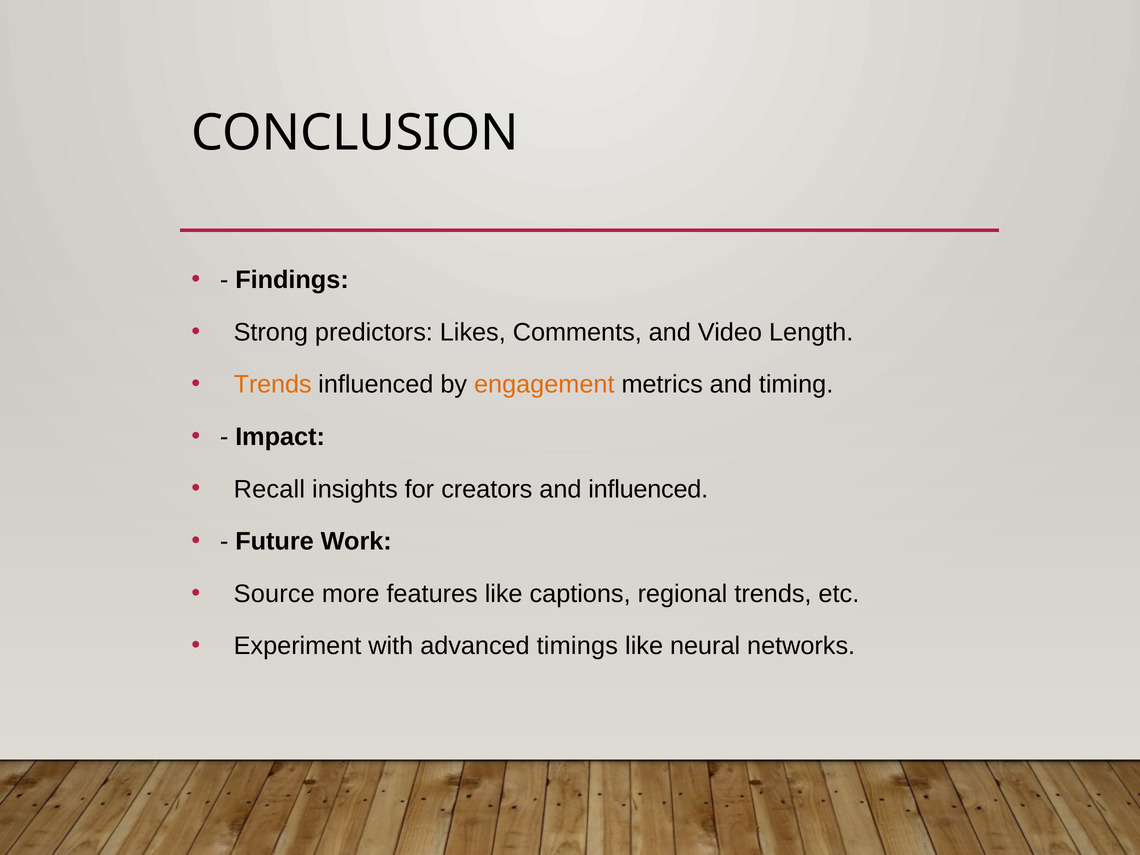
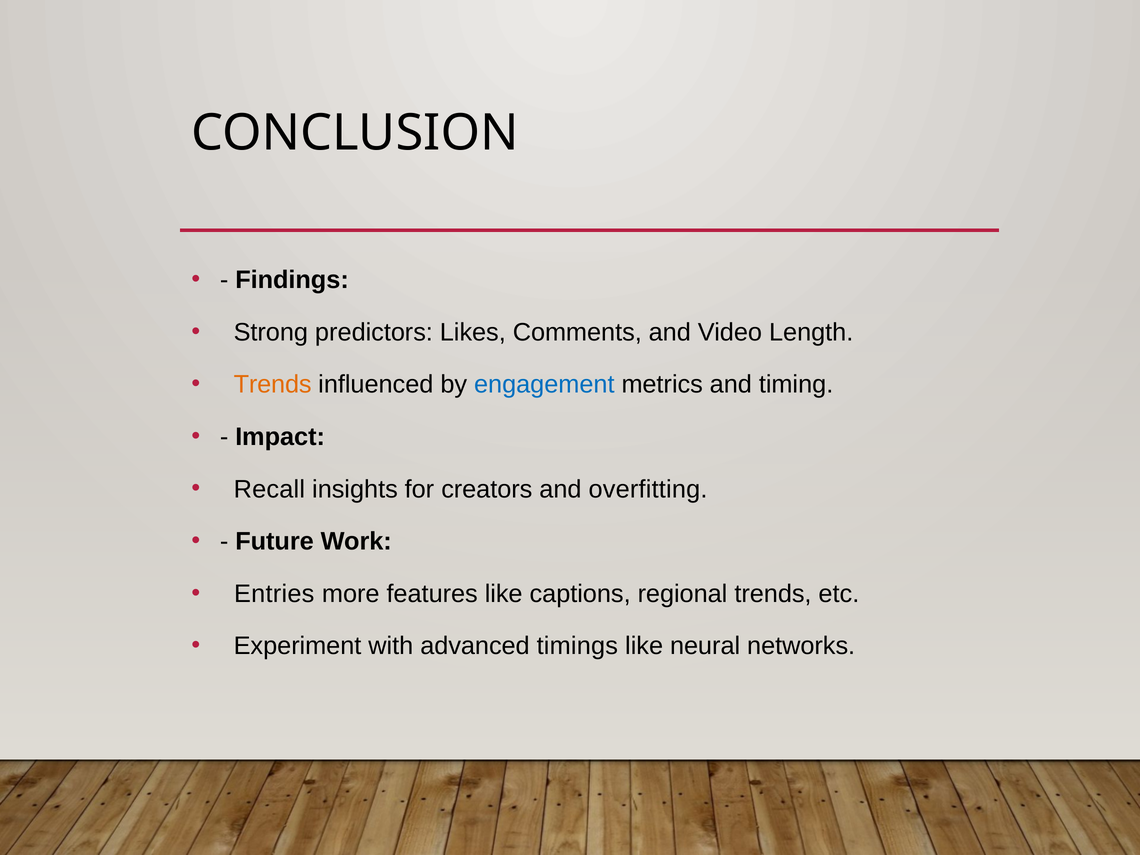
engagement colour: orange -> blue (544, 385)
and influenced: influenced -> overfitting (648, 489)
Source: Source -> Entries (274, 594)
